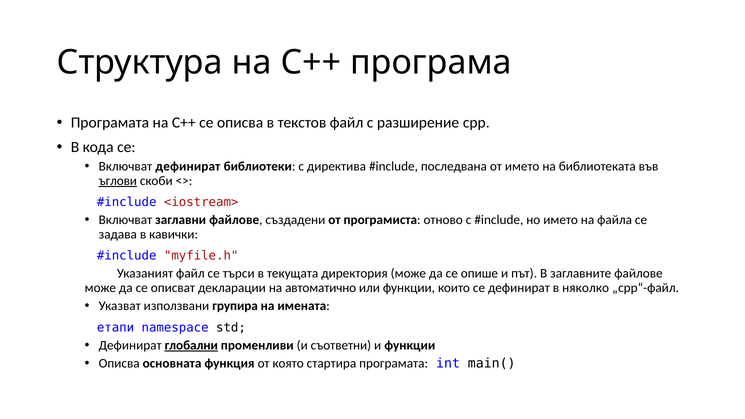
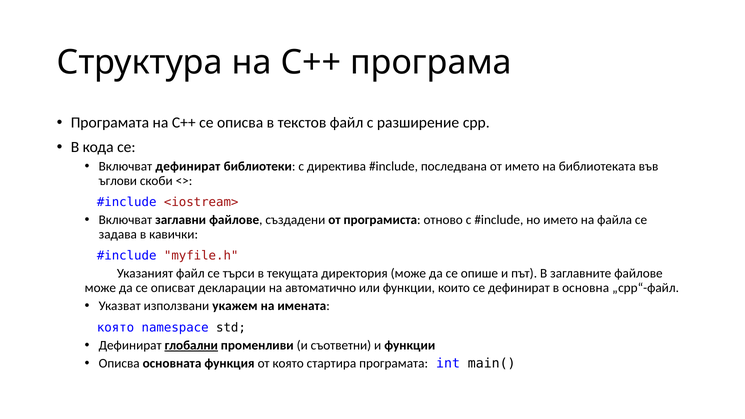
ъглови underline: present -> none (118, 181)
няколко: няколко -> основна (586, 288)
групира: групира -> укажем (235, 306)
етапи: етапи -> която (116, 328)
